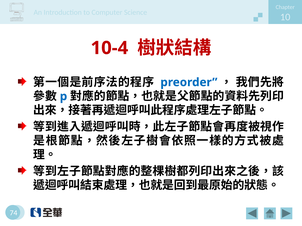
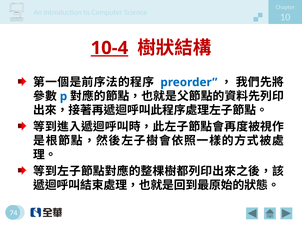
10-4 underline: none -> present (109, 48)
